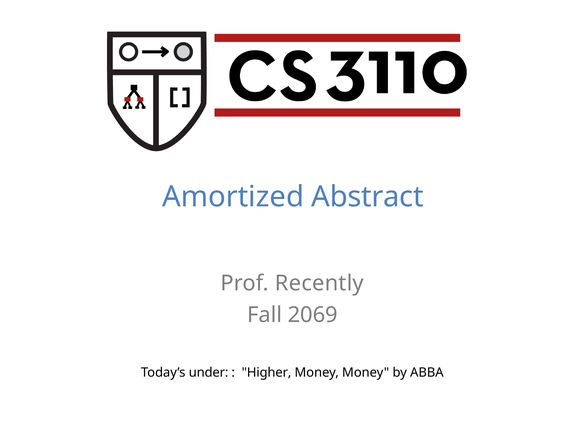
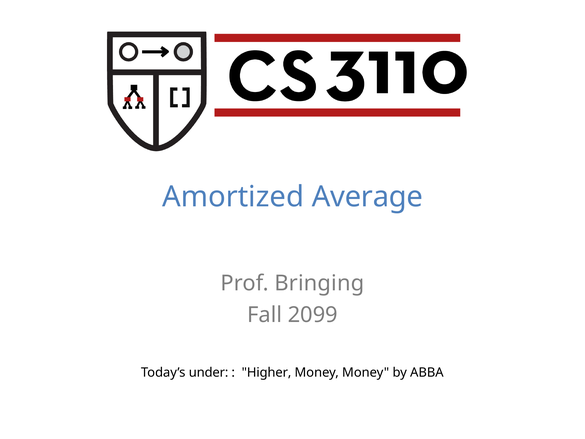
Abstract: Abstract -> Average (367, 197)
Recently: Recently -> Bringing (319, 283)
2069: 2069 -> 2099 (313, 315)
